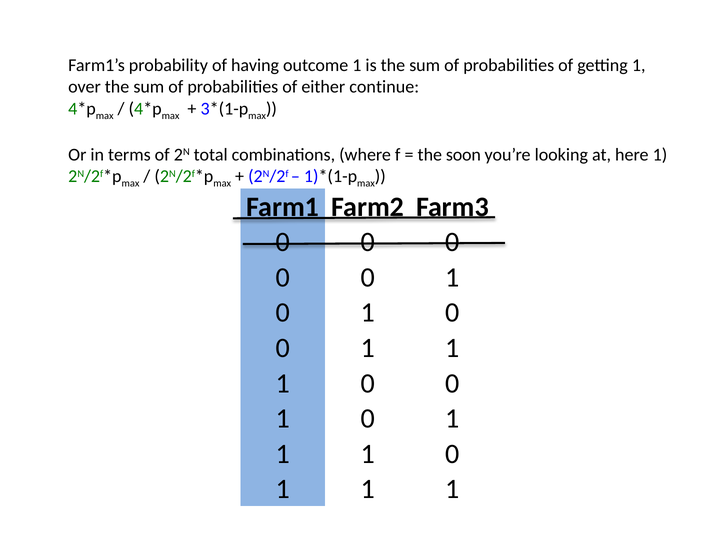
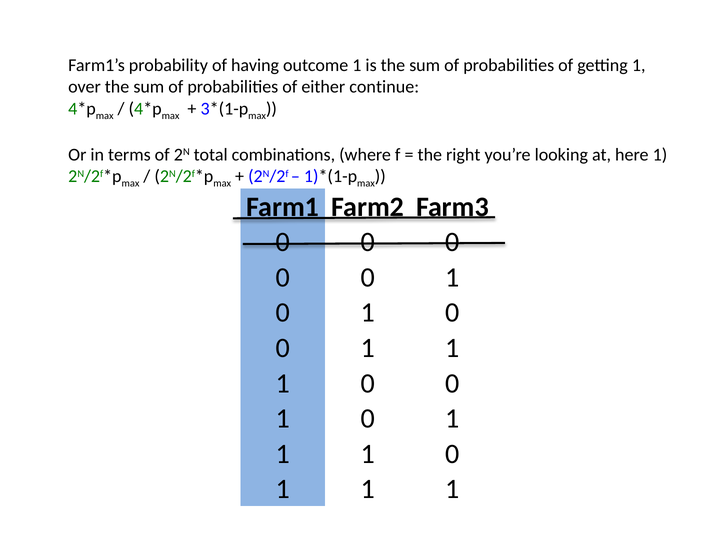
soon: soon -> right (463, 155)
